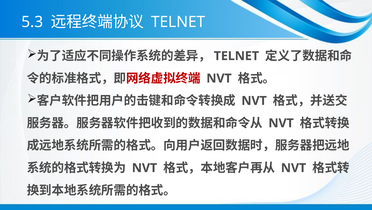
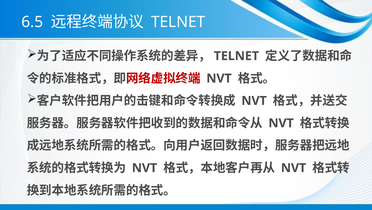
5.3: 5.3 -> 6.5 (32, 22)
